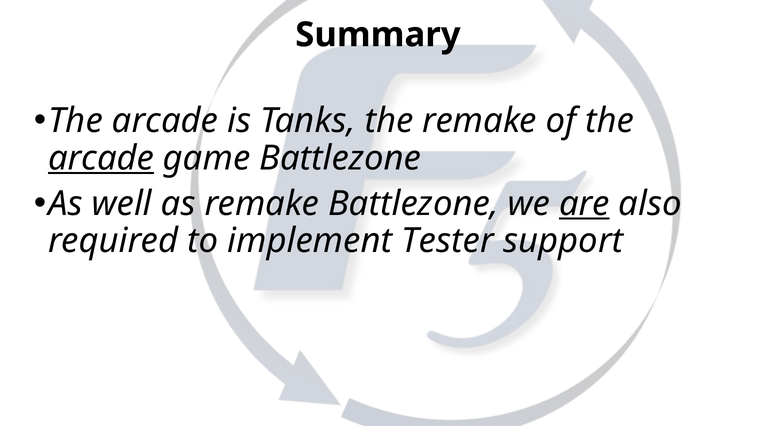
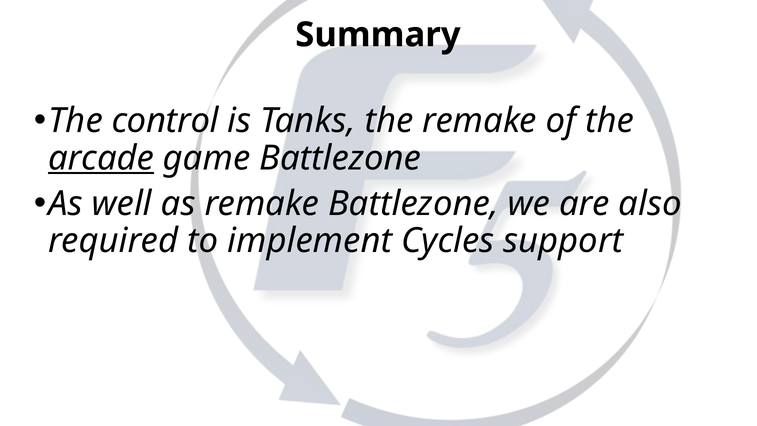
arcade: arcade -> control (165, 121)
are underline: present -> none (584, 203)
Tester: Tester -> Cycles (448, 241)
